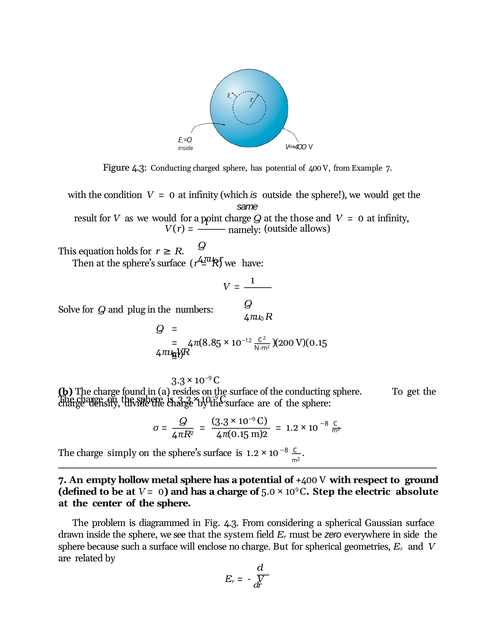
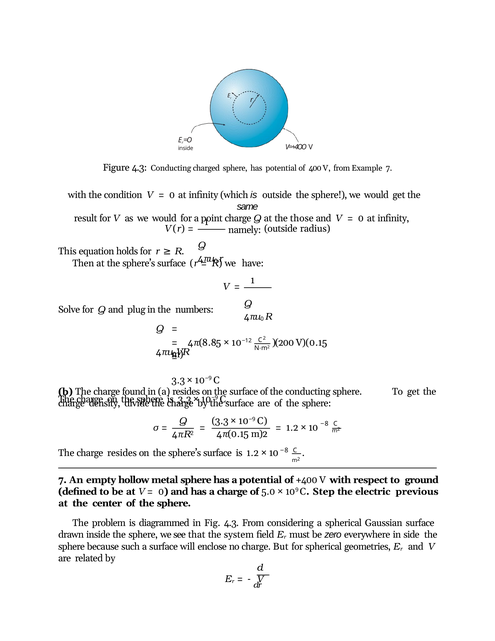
allows: allows -> radius (315, 229)
charge simply: simply -> resides (122, 453)
absolute: absolute -> previous (417, 491)
